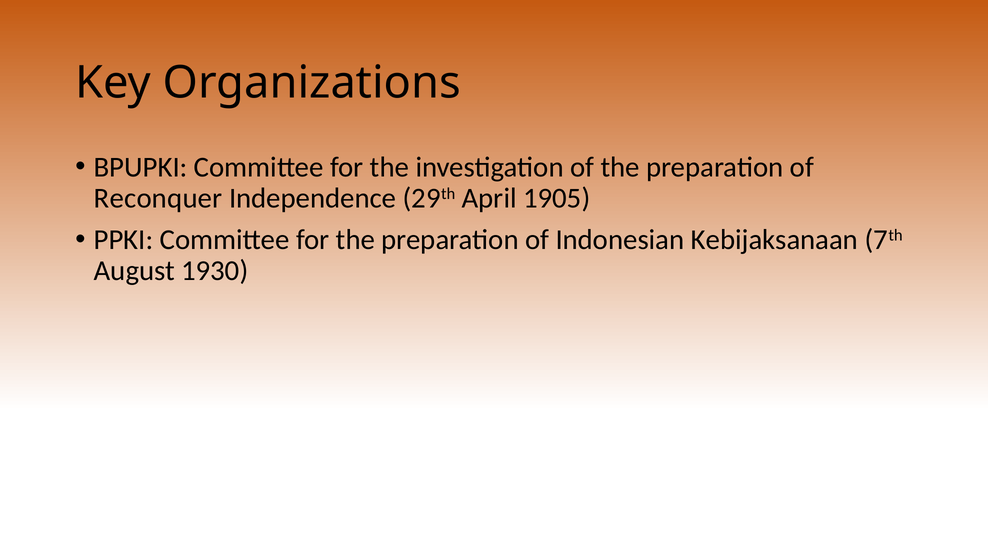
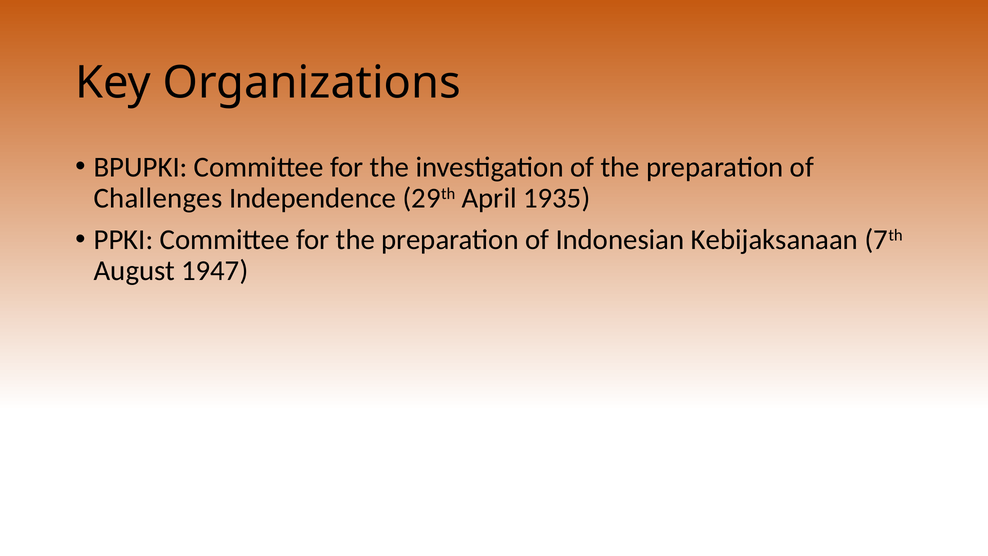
Reconquer: Reconquer -> Challenges (158, 198)
1905: 1905 -> 1935 (557, 198)
1930: 1930 -> 1947 (215, 271)
